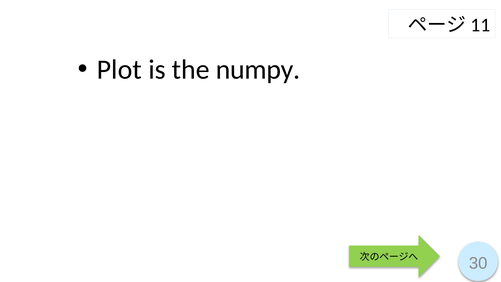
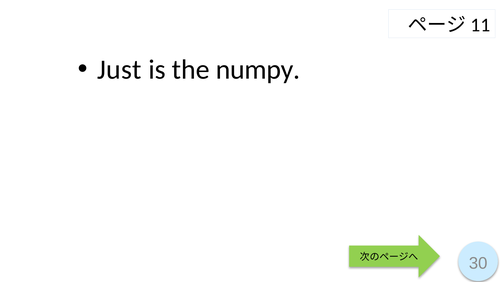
Plot: Plot -> Just (119, 70)
